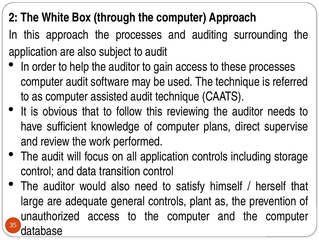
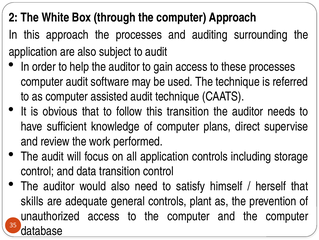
this reviewing: reviewing -> transition (188, 111)
large: large -> skills (32, 201)
